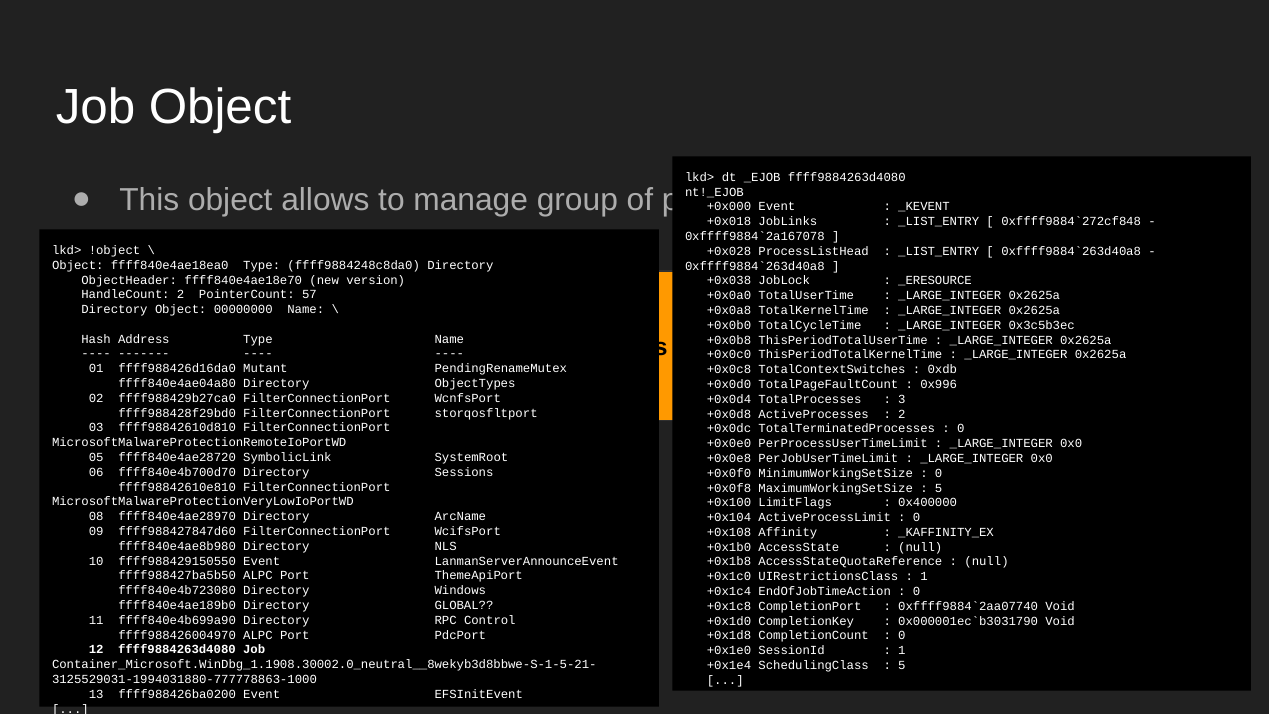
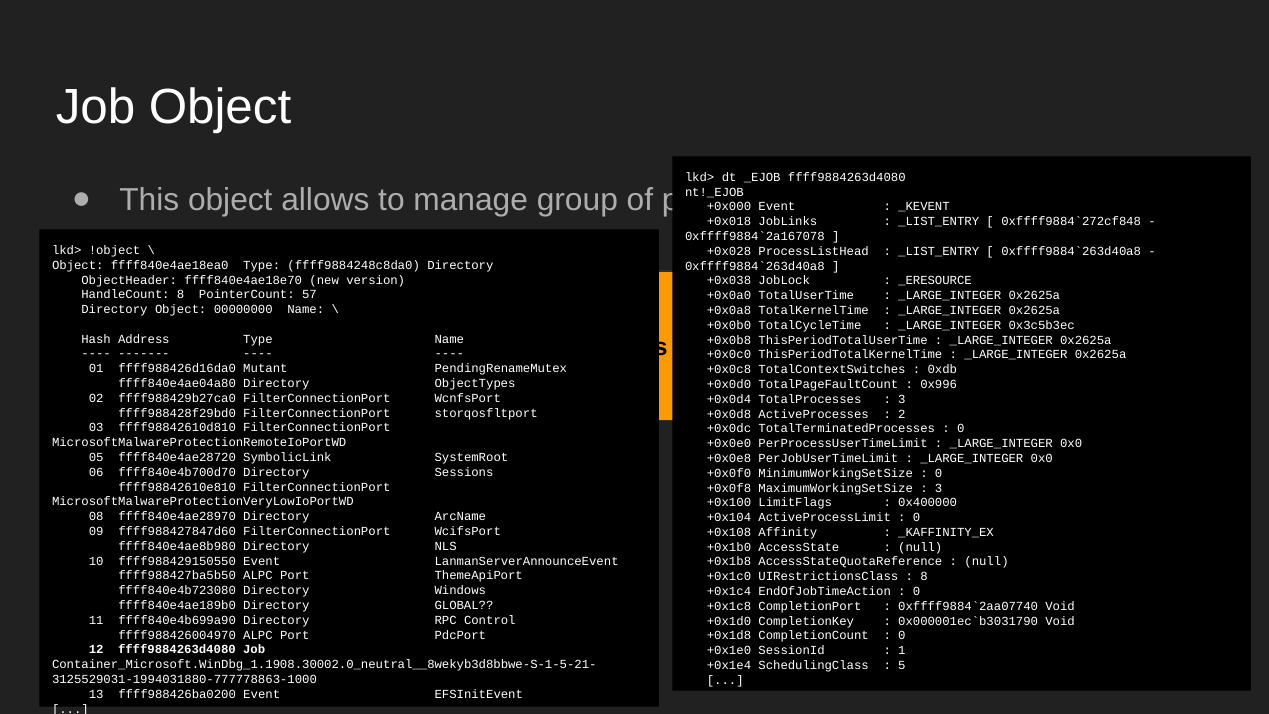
HandleCount 2: 2 -> 8 (181, 295)
5: 5 -> 3 (939, 488)
1: 1 -> 8 (924, 577)
